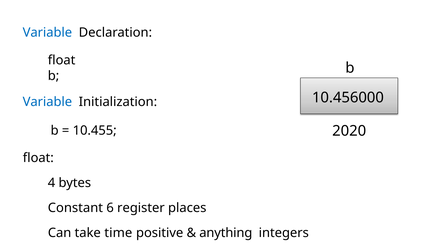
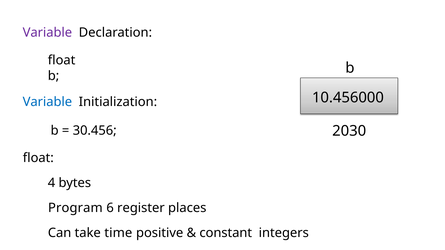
Variable colour: blue -> purple (47, 33)
10.455: 10.455 -> 30.456 (95, 131)
2020: 2020 -> 2030 (349, 131)
Constant: Constant -> Program (75, 208)
anything: anything -> constant (226, 233)
